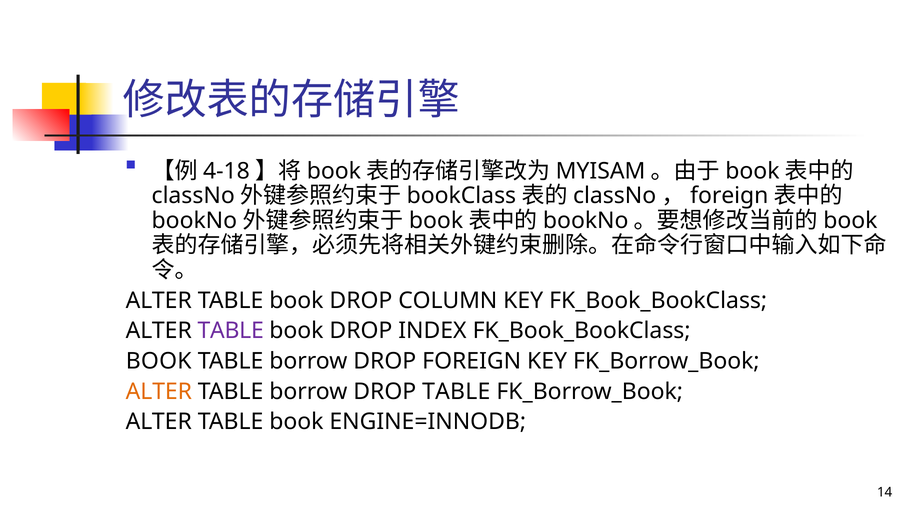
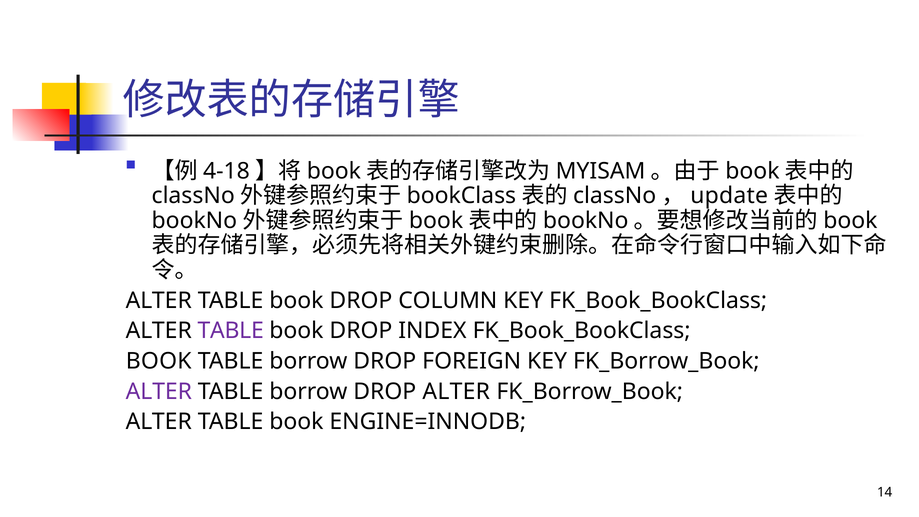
foreign: foreign -> update (729, 196)
ALTER colour: orange -> purple (159, 391)
DROP TABLE: TABLE -> ALTER (456, 391)
